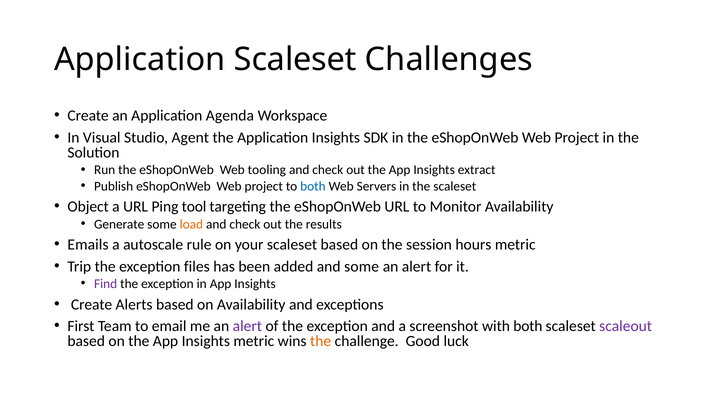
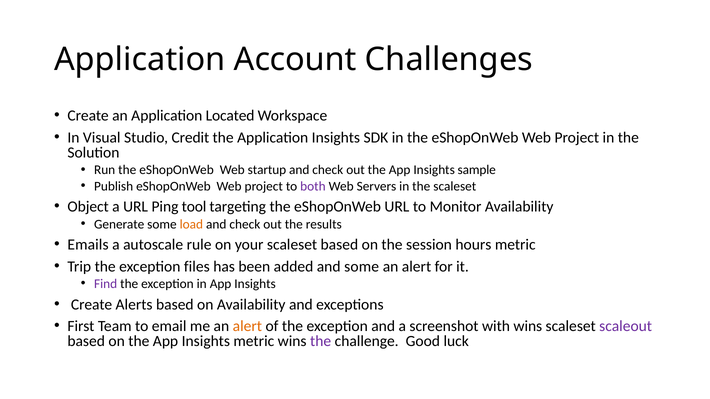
Application Scaleset: Scaleset -> Account (295, 60)
Agenda: Agenda -> Located (230, 116)
Agent: Agent -> Credit (190, 138)
tooling: tooling -> startup (267, 170)
extract: extract -> sample (477, 170)
both colour: blue -> purple (313, 186)
alert colour: purple -> orange (247, 326)
with both: both -> wins (528, 326)
the colour: orange -> purple (321, 342)
